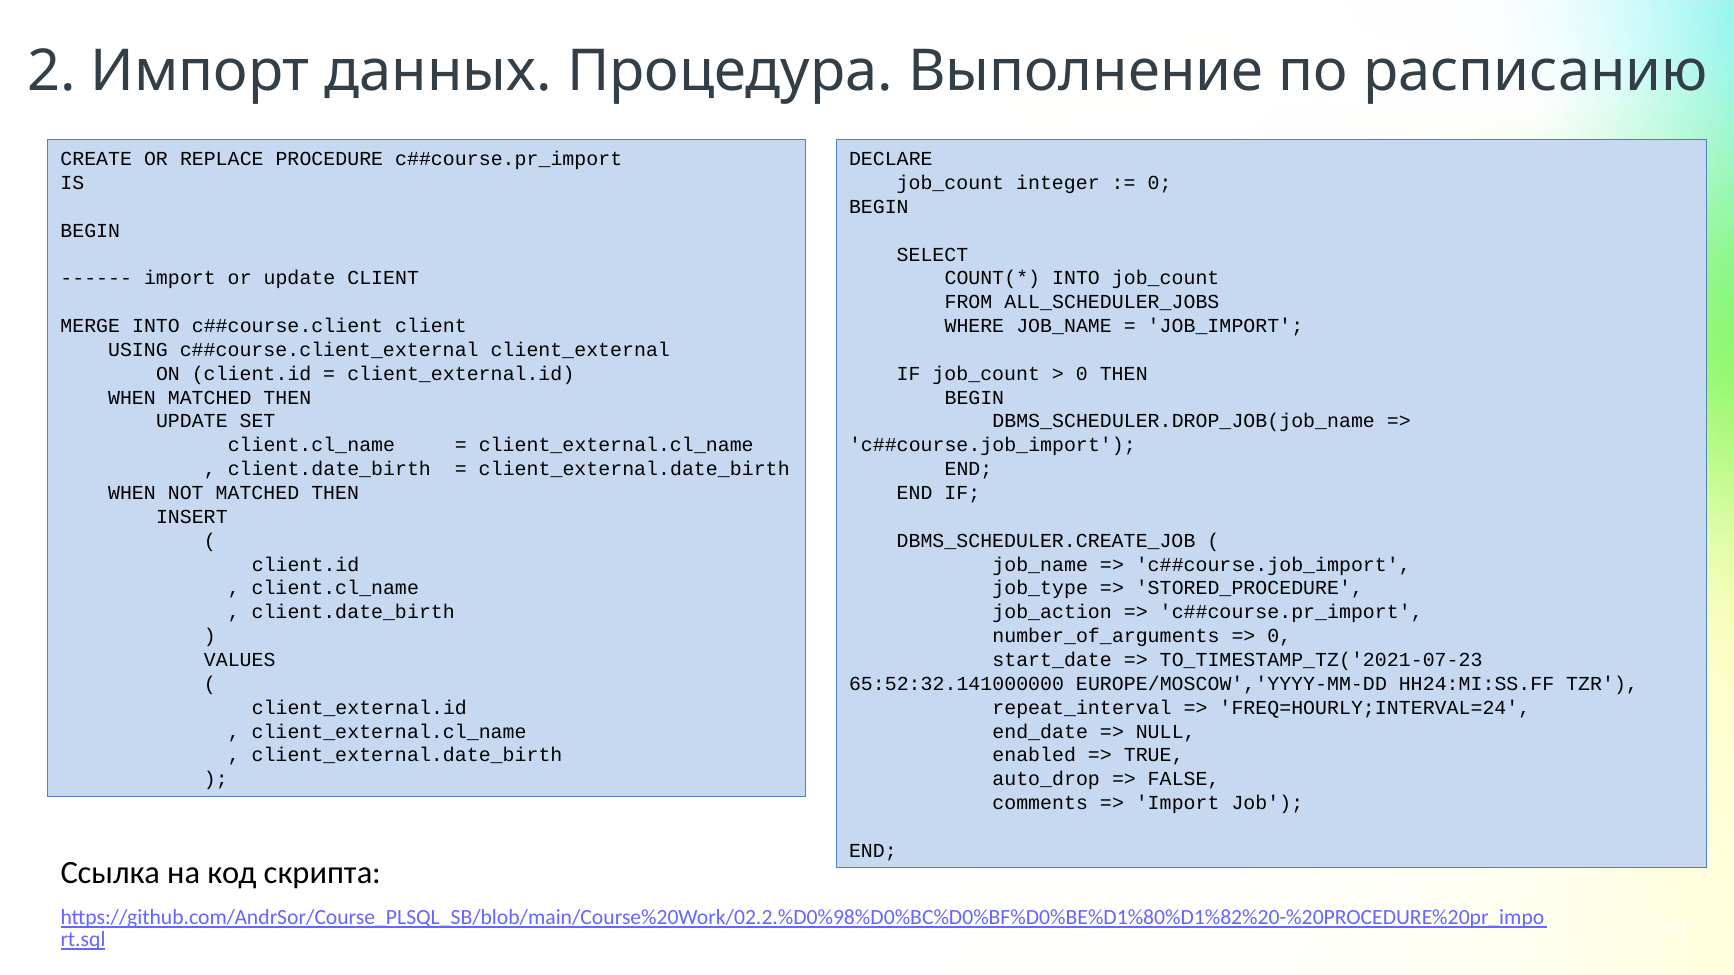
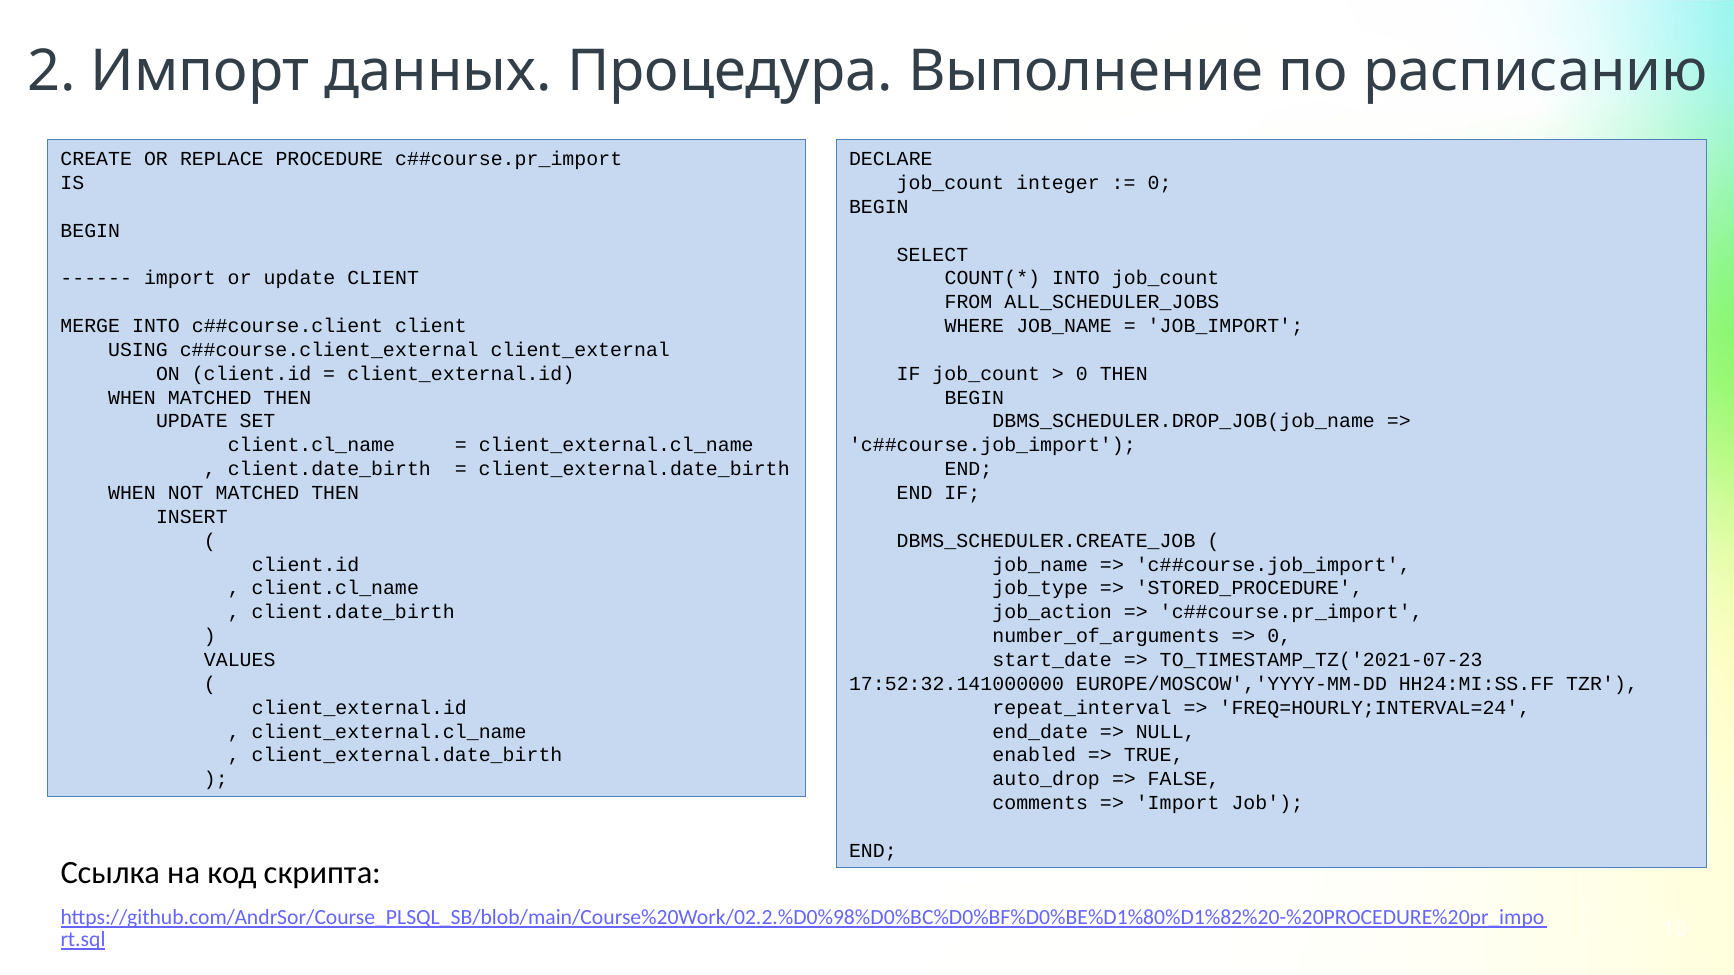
65:52:32.141000000: 65:52:32.141000000 -> 17:52:32.141000000 (957, 684)
